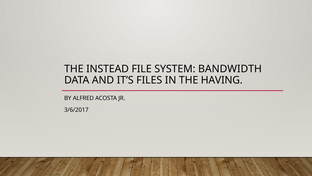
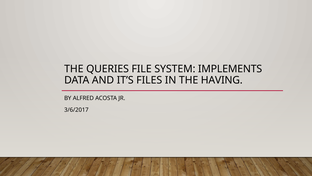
INSTEAD: INSTEAD -> QUERIES (108, 69)
BANDWIDTH: BANDWIDTH -> IMPLEMENTS (230, 69)
